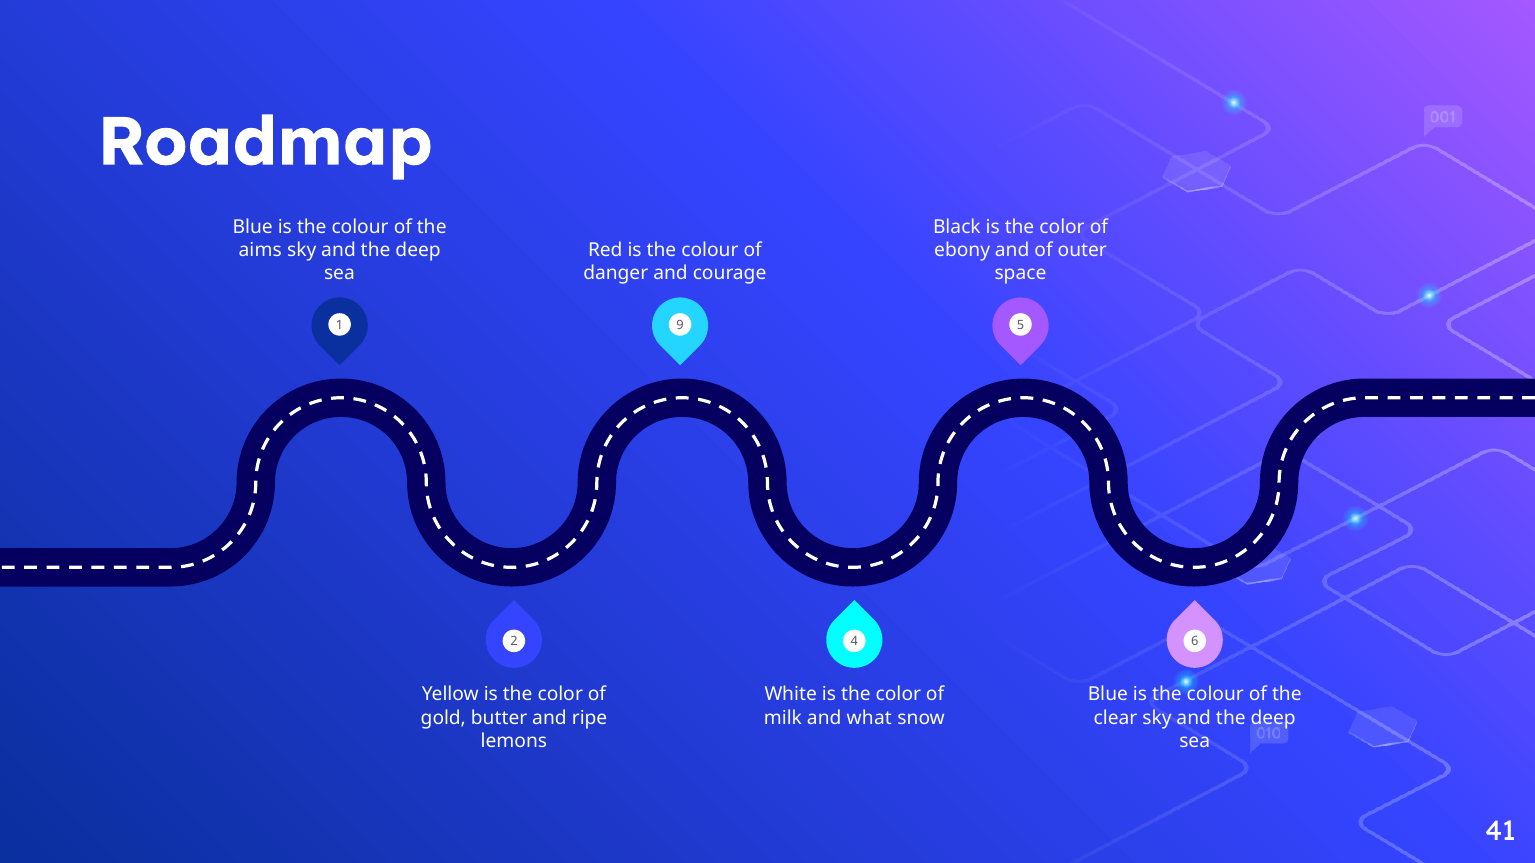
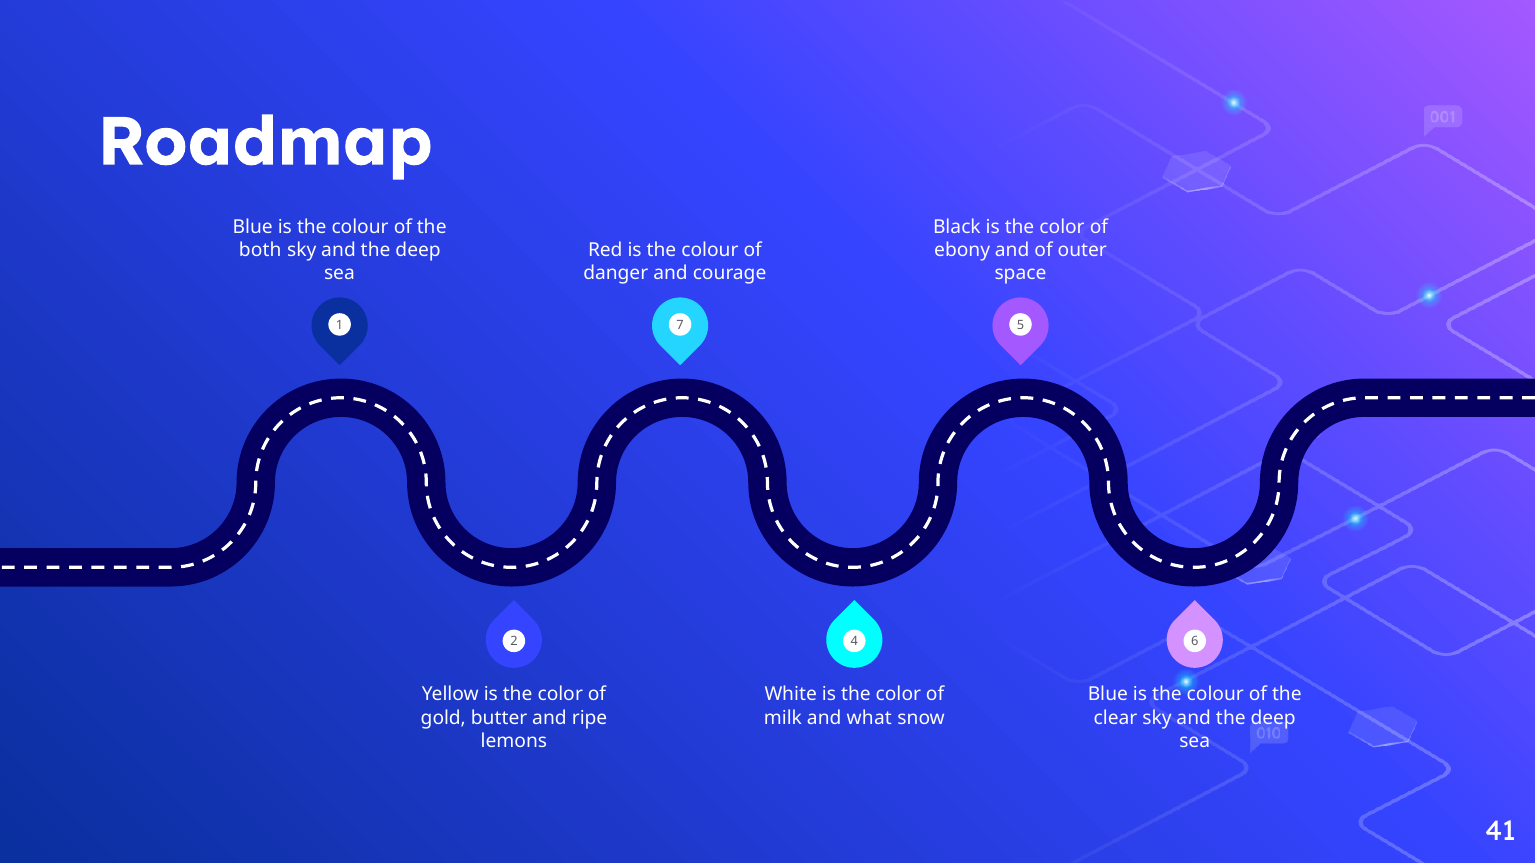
aims: aims -> both (260, 250)
9: 9 -> 7 (680, 325)
